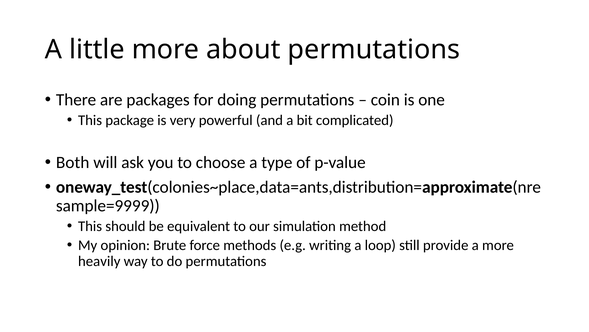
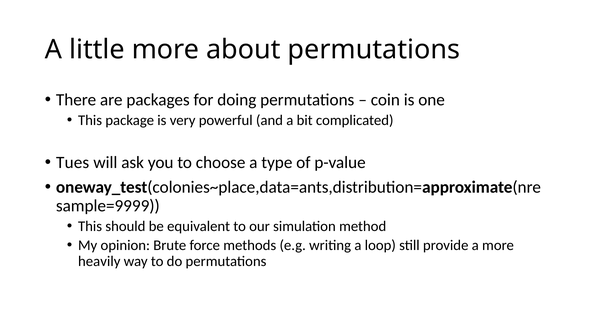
Both: Both -> Tues (73, 162)
